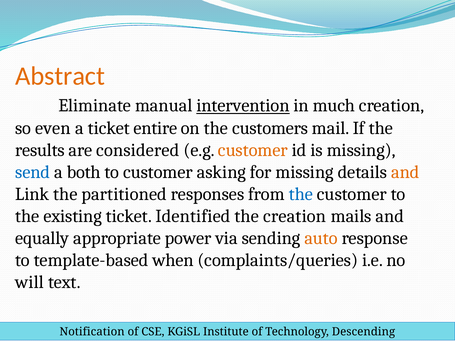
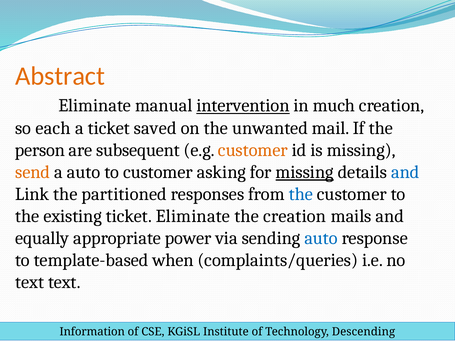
even: even -> each (53, 128)
entire: entire -> saved (155, 128)
customers: customers -> unwanted (270, 128)
results: results -> person (40, 150)
considered: considered -> subsequent (138, 150)
send colour: blue -> orange (33, 172)
a both: both -> auto (84, 172)
missing underline: none -> present (305, 172)
and colour: orange -> blue (405, 172)
ticket Identified: Identified -> Eliminate (193, 216)
auto colour: orange -> blue (321, 238)
will: will -> text (30, 282)
Notification: Notification -> Information (92, 332)
